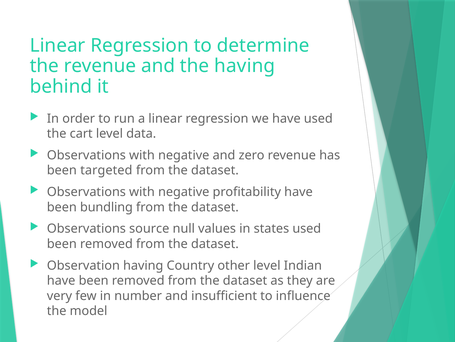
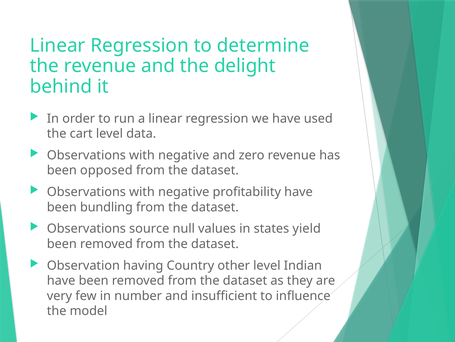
the having: having -> delight (245, 66)
targeted: targeted -> opposed (106, 170)
states used: used -> yield (307, 228)
